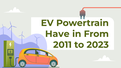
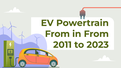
Have: Have -> From (57, 34)
